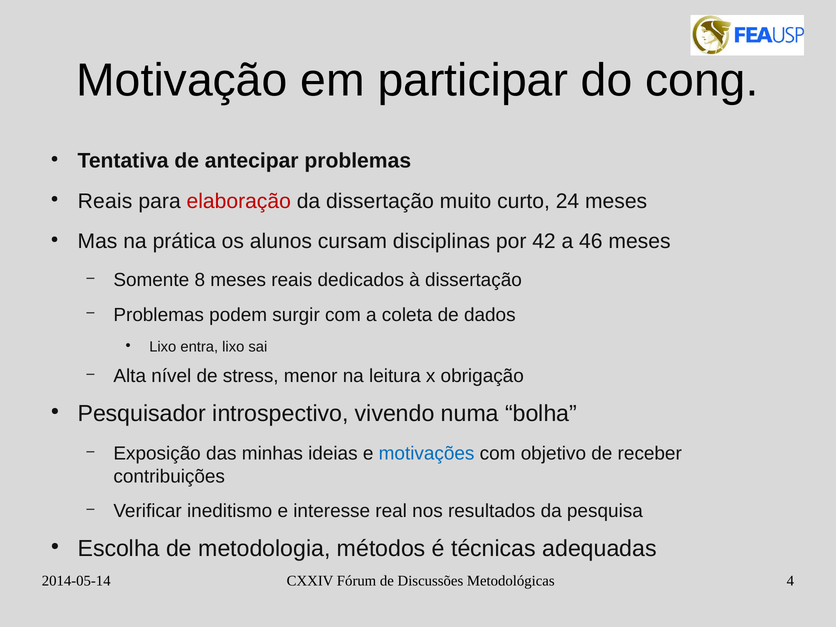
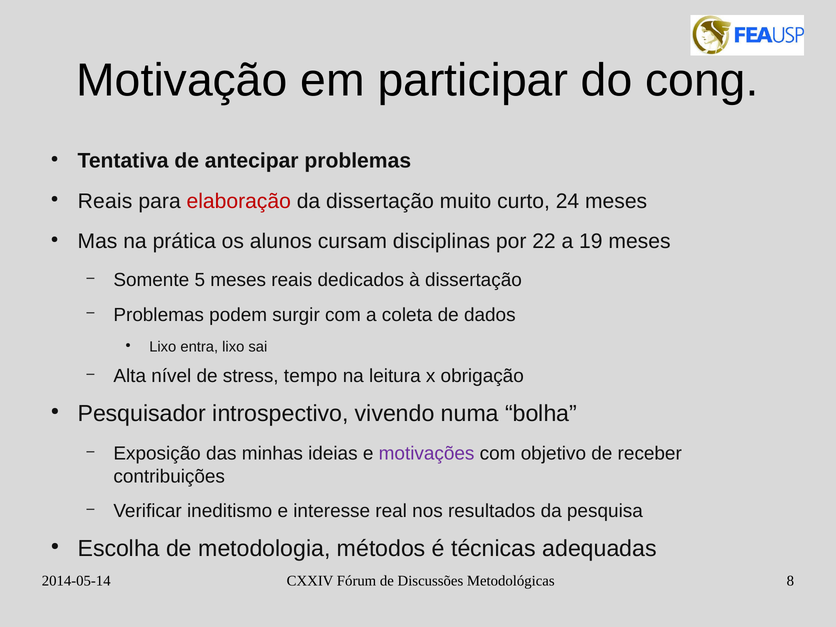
42: 42 -> 22 (544, 241)
46: 46 -> 19 (591, 241)
8: 8 -> 5 (200, 280)
menor: menor -> tempo (311, 376)
motivações colour: blue -> purple (427, 454)
4: 4 -> 8 (790, 581)
